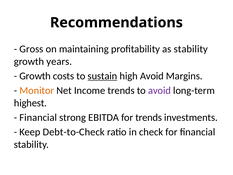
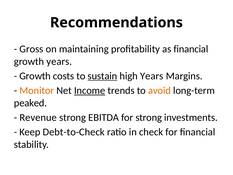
as stability: stability -> financial (191, 49)
high Avoid: Avoid -> Years (152, 76)
Income underline: none -> present (90, 90)
avoid colour: purple -> orange (159, 90)
highest: highest -> peaked (30, 103)
Financial: Financial -> Revenue (38, 117)
for trends: trends -> strong (149, 117)
